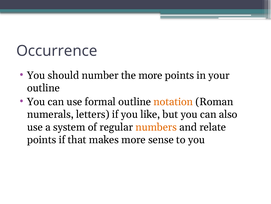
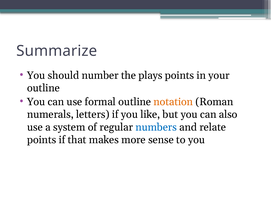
Occurrence: Occurrence -> Summarize (57, 51)
the more: more -> plays (150, 75)
numbers colour: orange -> blue (156, 127)
